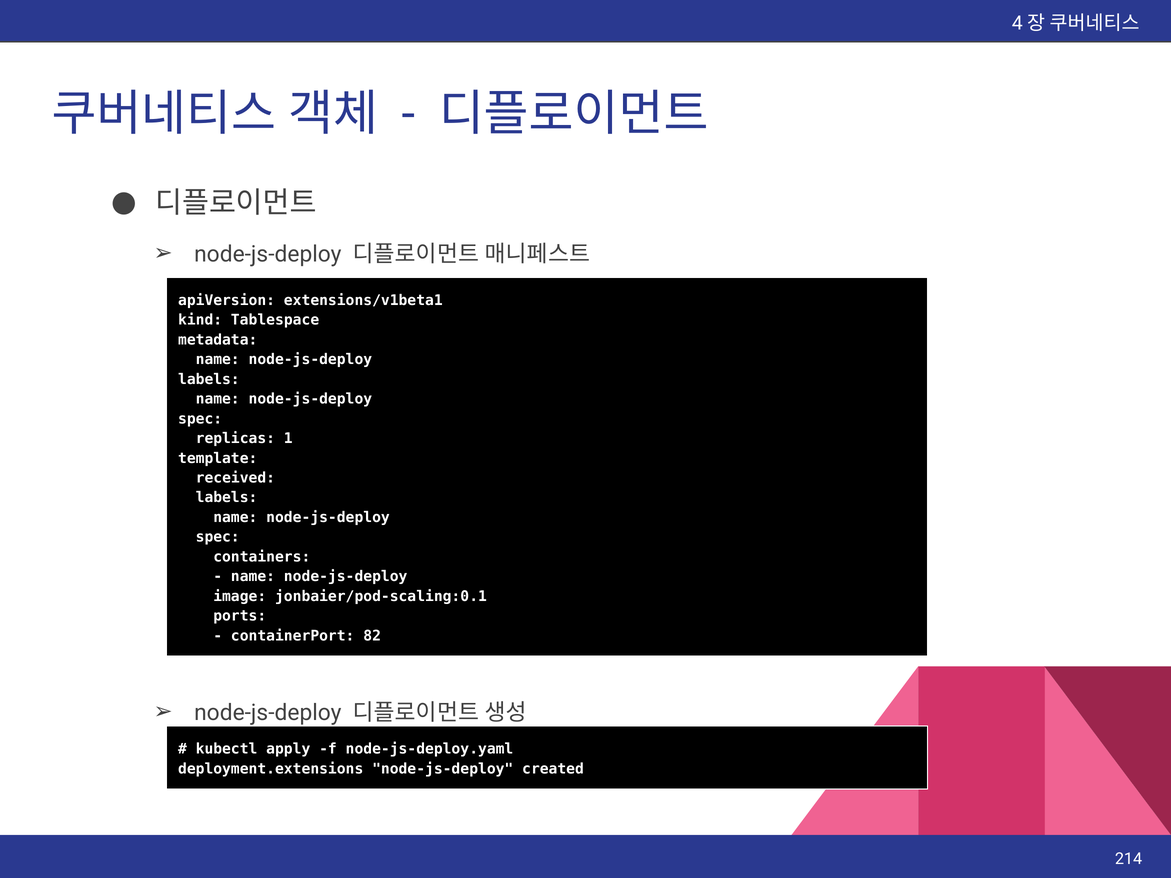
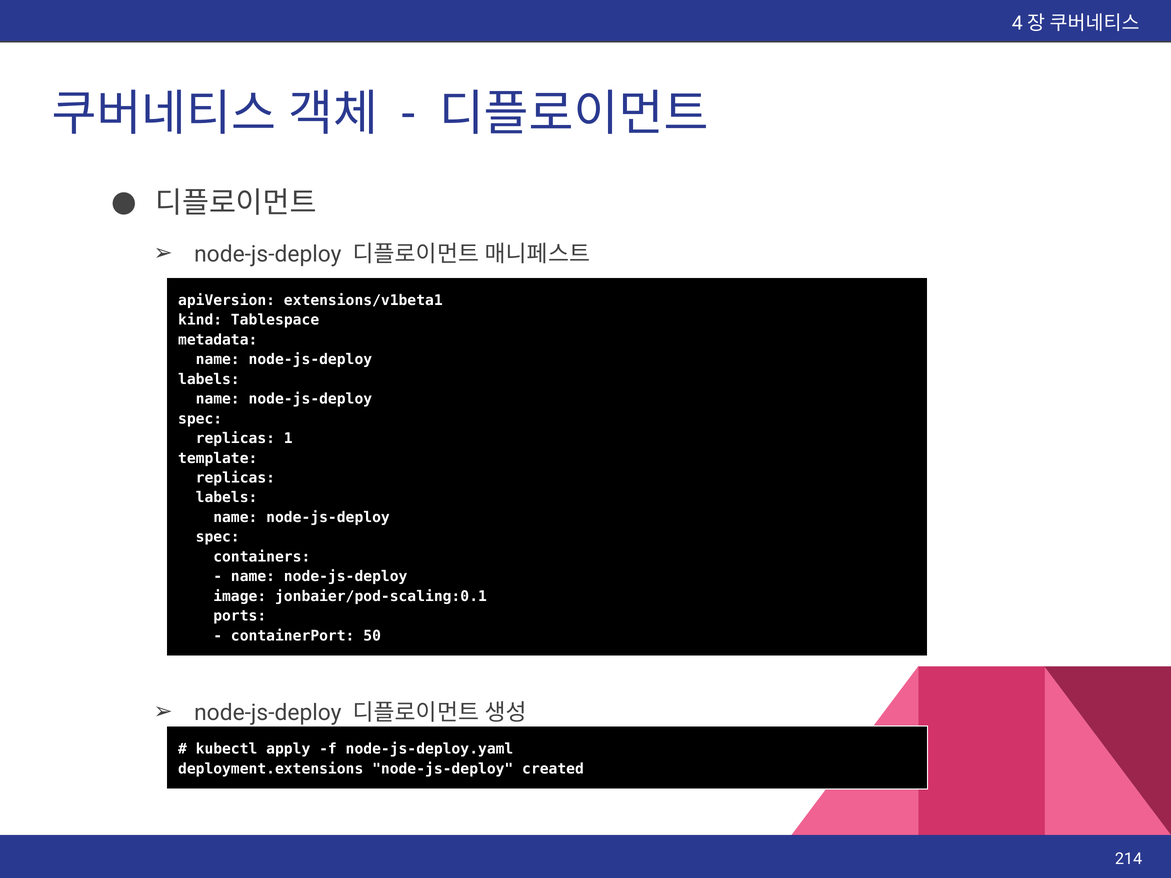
received: received -> replicas (235, 478)
82: 82 -> 50 (372, 636)
